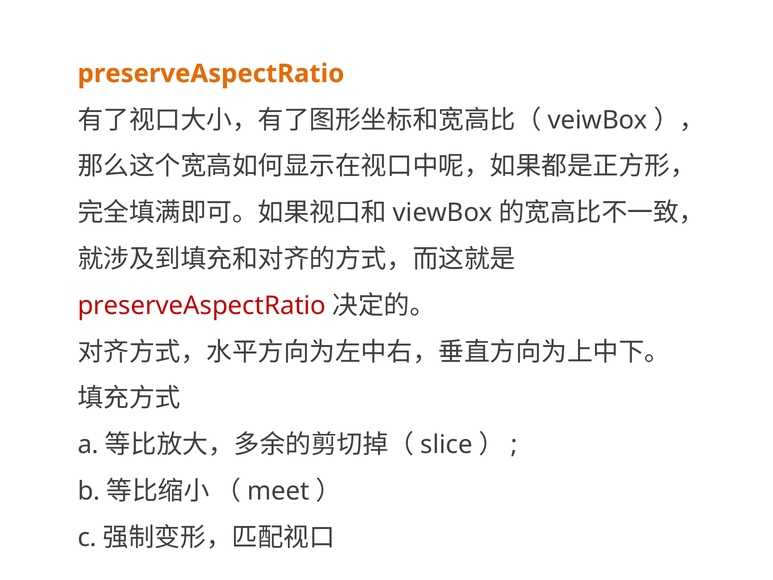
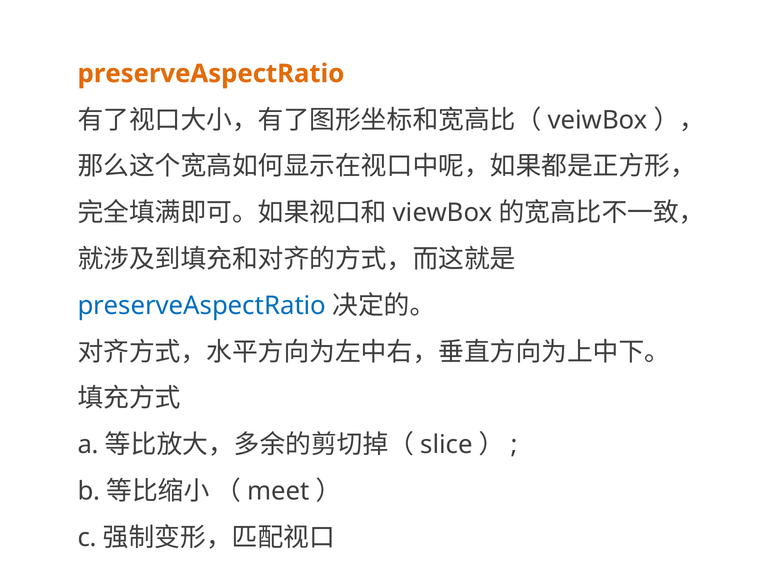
preserveAspectRatio colour: red -> blue (202, 306)
